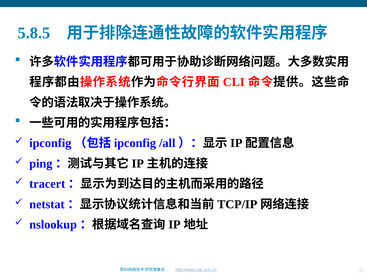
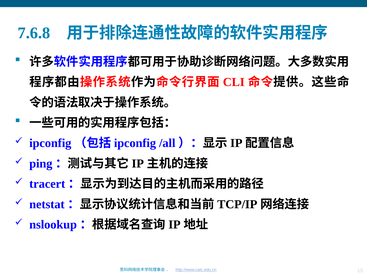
5.8.5: 5.8.5 -> 7.6.8 (34, 33)
